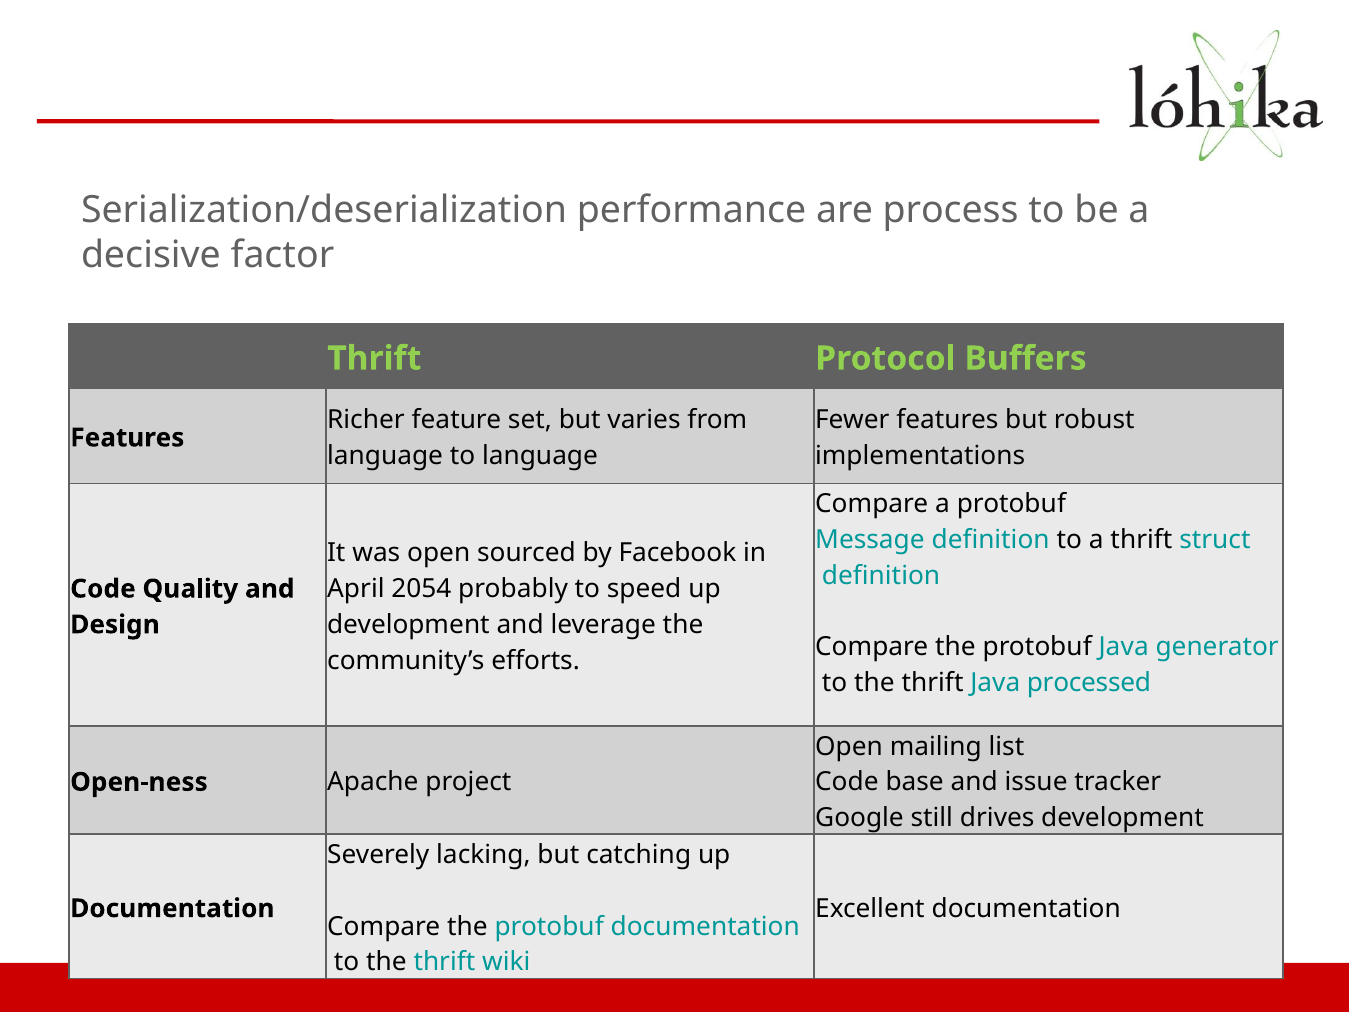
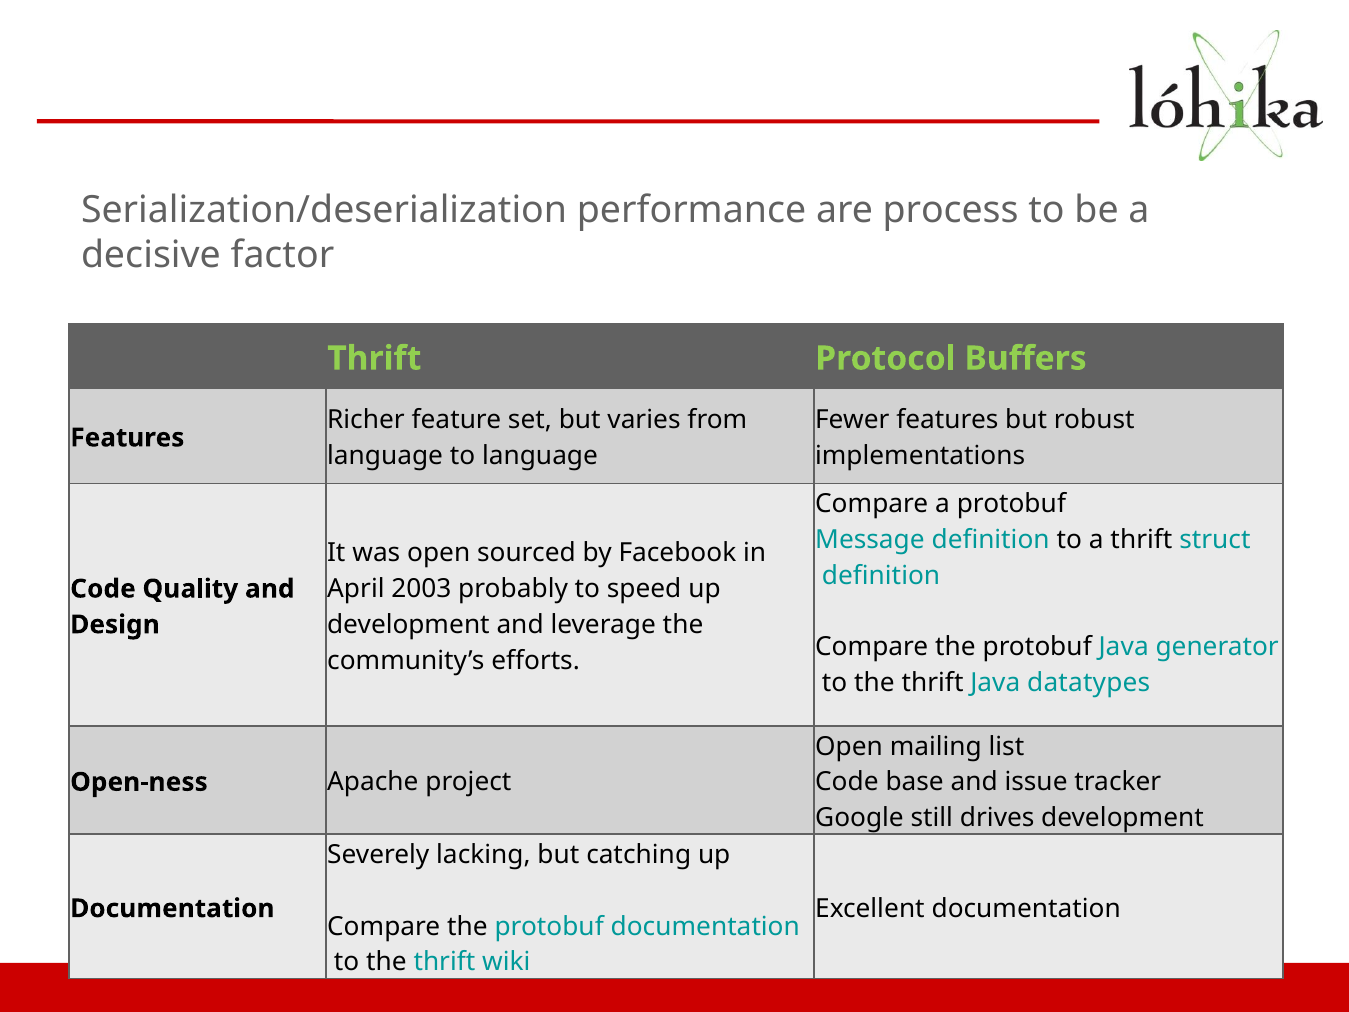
2054: 2054 -> 2003 (421, 589)
processed: processed -> datatypes (1089, 683)
